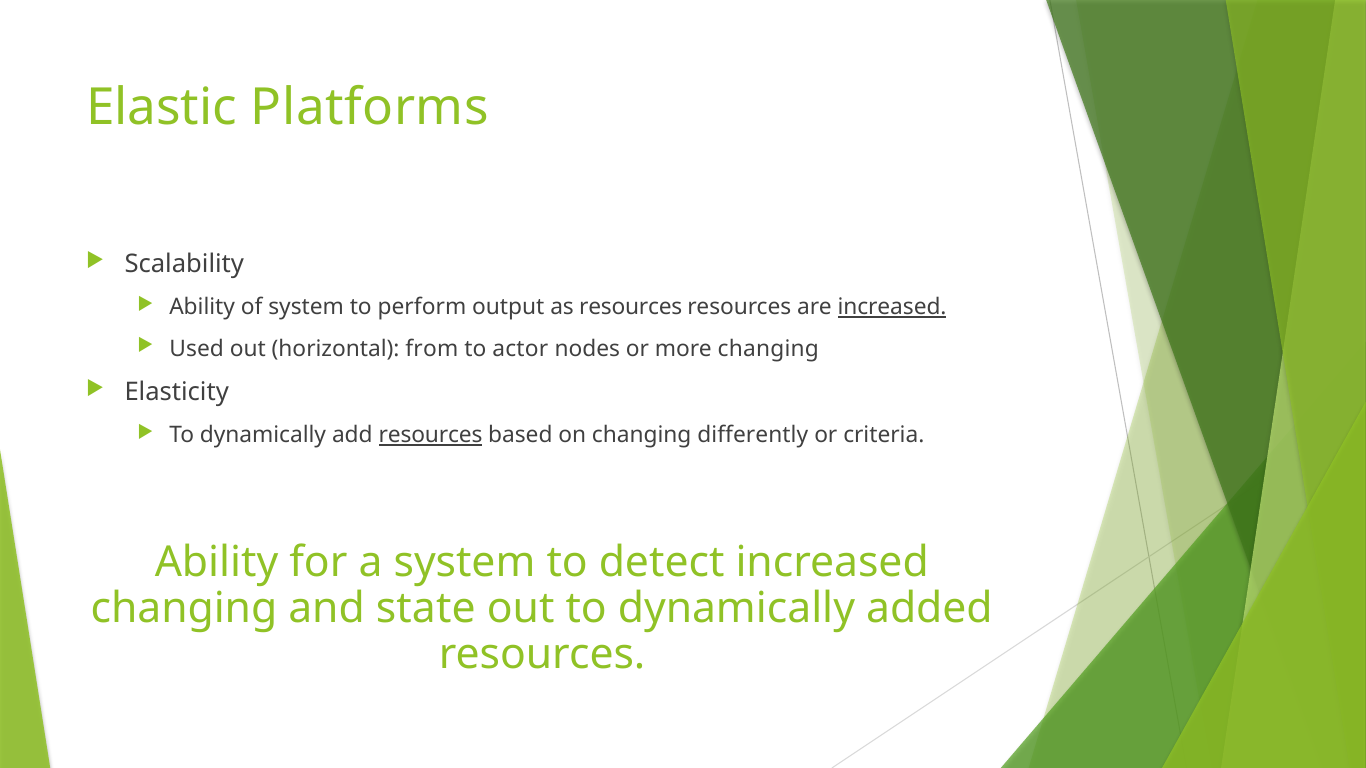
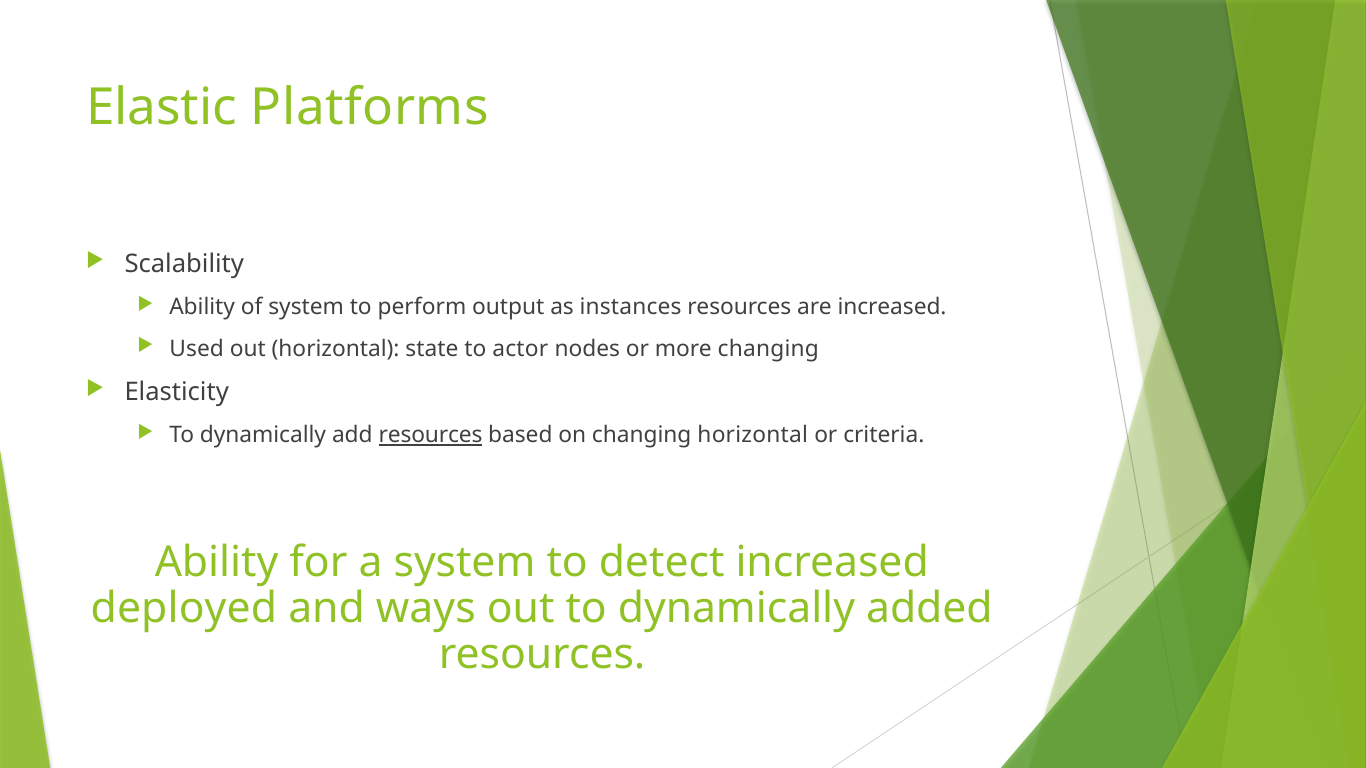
as resources: resources -> instances (631, 307)
increased underline: present -> none (892, 307)
from: from -> state (432, 349)
changing differently: differently -> horizontal (753, 435)
changing: changing -> deployed (184, 609)
state: state -> ways (426, 609)
